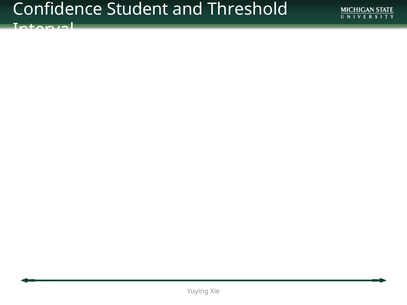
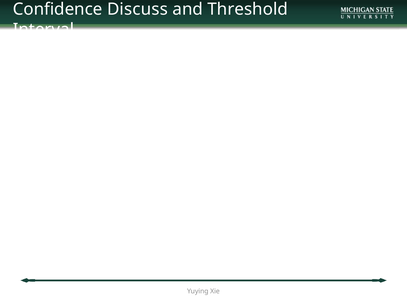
Student: Student -> Discuss (137, 9)
